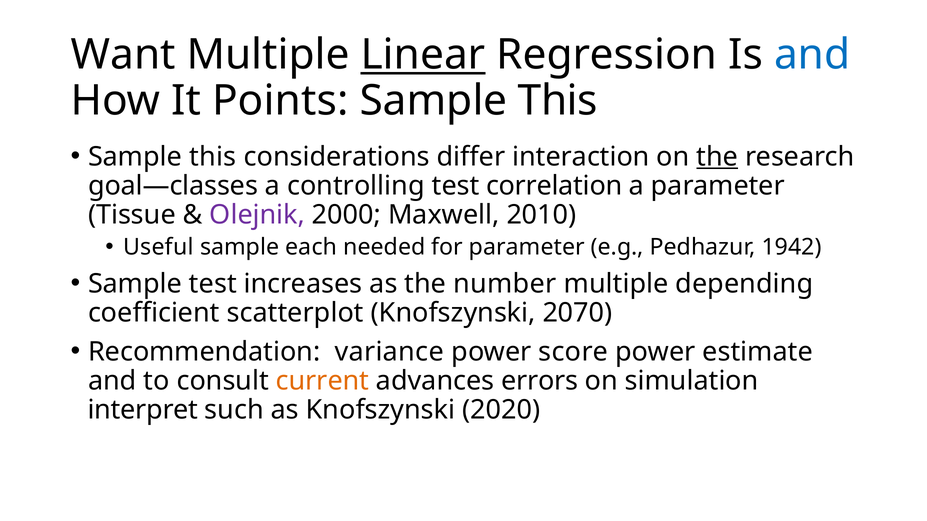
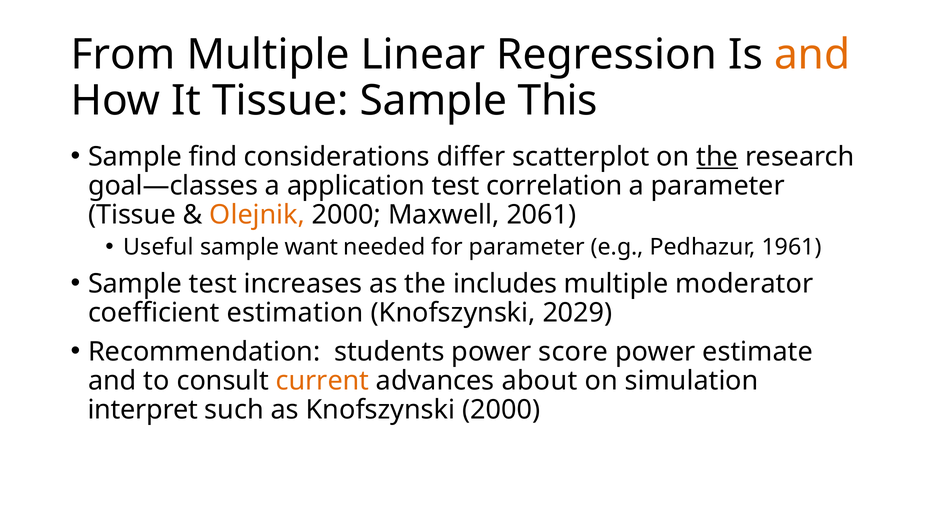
Want: Want -> From (123, 55)
Linear underline: present -> none (423, 55)
and colour: blue -> orange (812, 55)
It Points: Points -> Tissue (280, 101)
this: this -> find (213, 157)
interaction: interaction -> scatterplot (581, 157)
controlling: controlling -> application (356, 186)
Olejnik colour: purple -> orange (257, 215)
2010: 2010 -> 2061 (541, 215)
each: each -> want (311, 247)
1942: 1942 -> 1961 (792, 247)
number: number -> includes (505, 284)
depending: depending -> moderator (744, 284)
scatterplot: scatterplot -> estimation (295, 313)
2070: 2070 -> 2029 (577, 313)
variance: variance -> students (389, 352)
errors: errors -> about (539, 381)
Knofszynski 2020: 2020 -> 2000 (501, 410)
